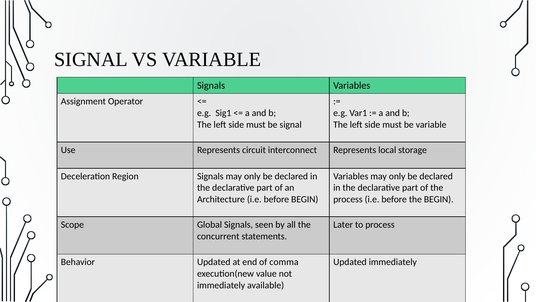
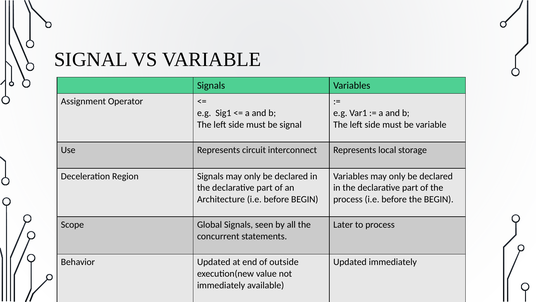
comma: comma -> outside (284, 262)
